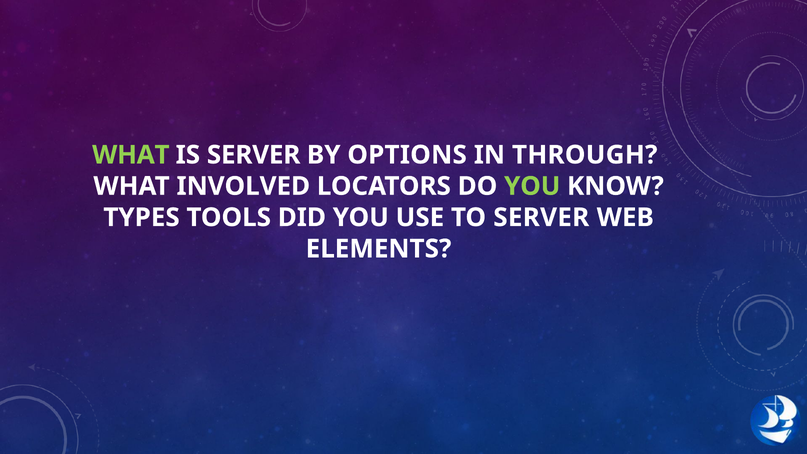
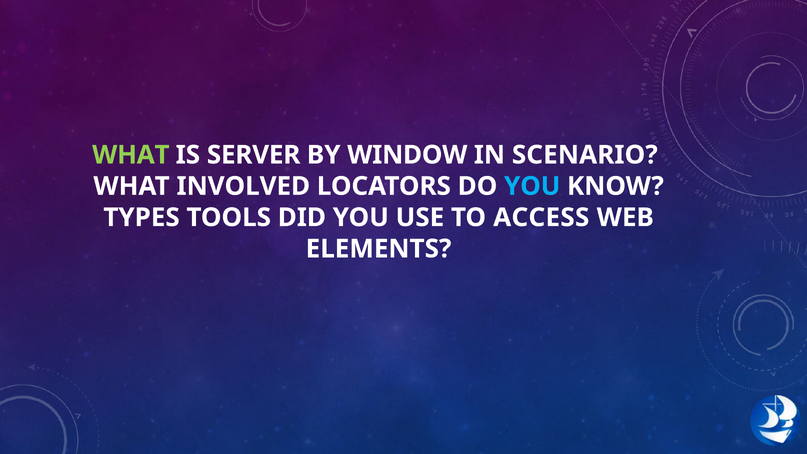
OPTIONS: OPTIONS -> WINDOW (407, 155)
THROUGH: THROUGH -> SCENARIO (585, 155)
YOU colour: light green -> light blue (532, 186)
TO SERVER: SERVER -> ACCESS (541, 217)
